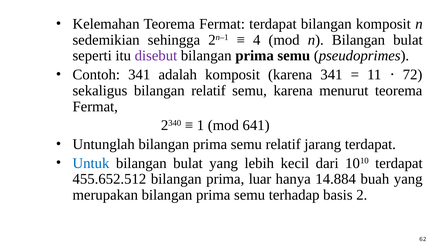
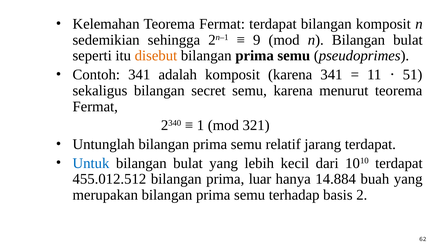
4: 4 -> 9 (257, 40)
disebut colour: purple -> orange (156, 56)
72: 72 -> 51 (413, 75)
bilangan relatif: relatif -> secret (208, 90)
641: 641 -> 321 (256, 125)
455.652.512: 455.652.512 -> 455.012.512 (109, 179)
